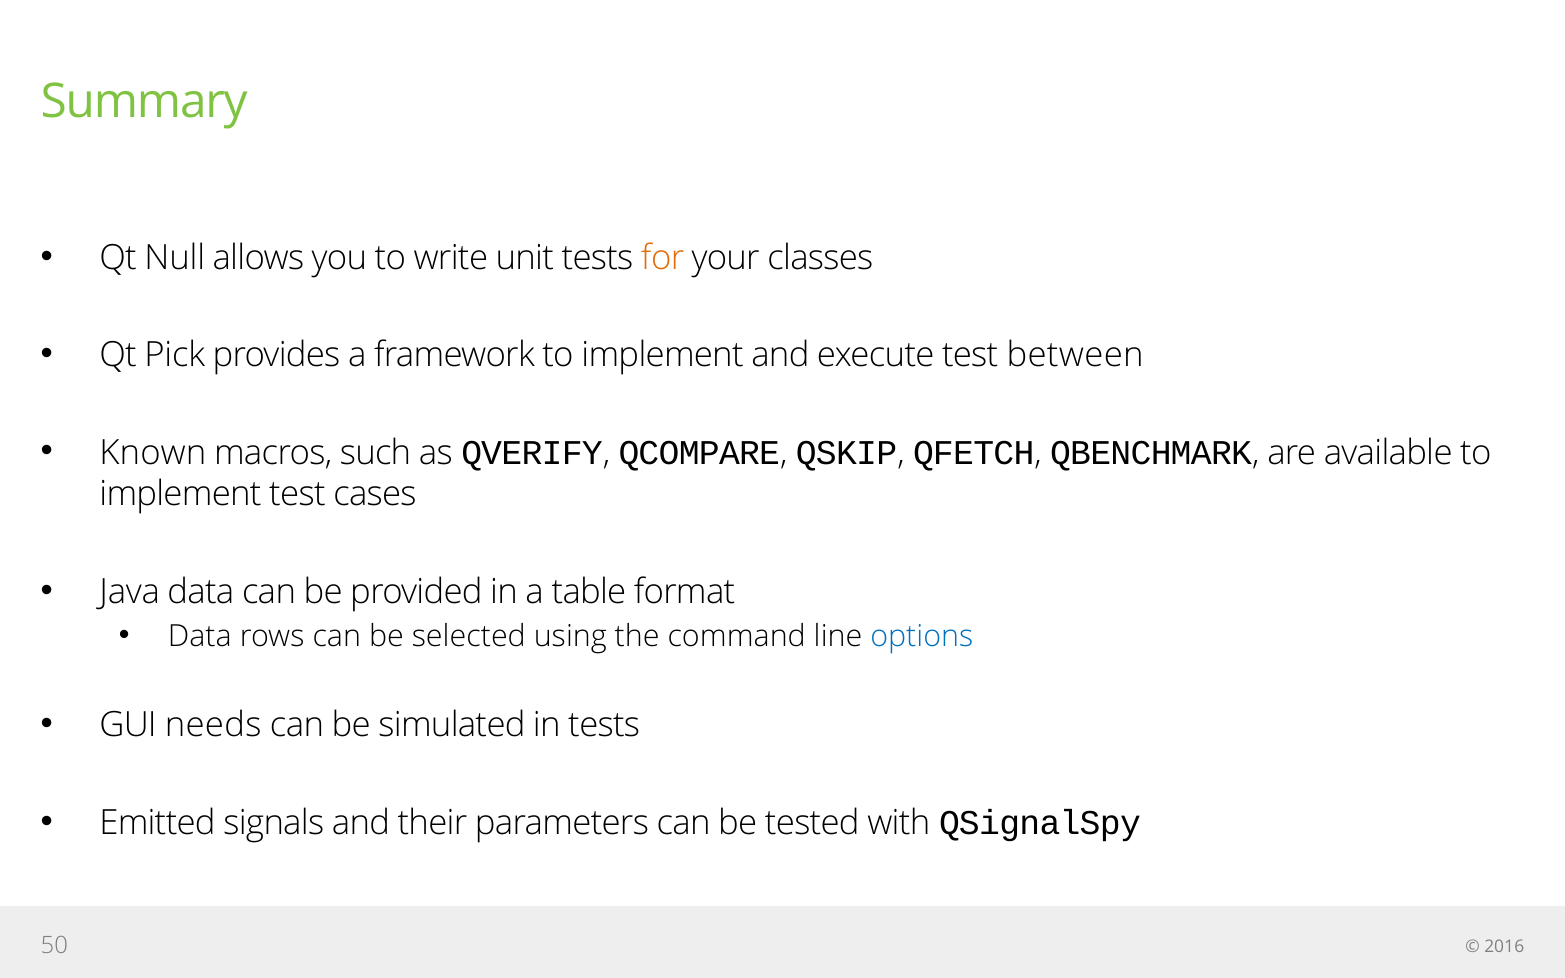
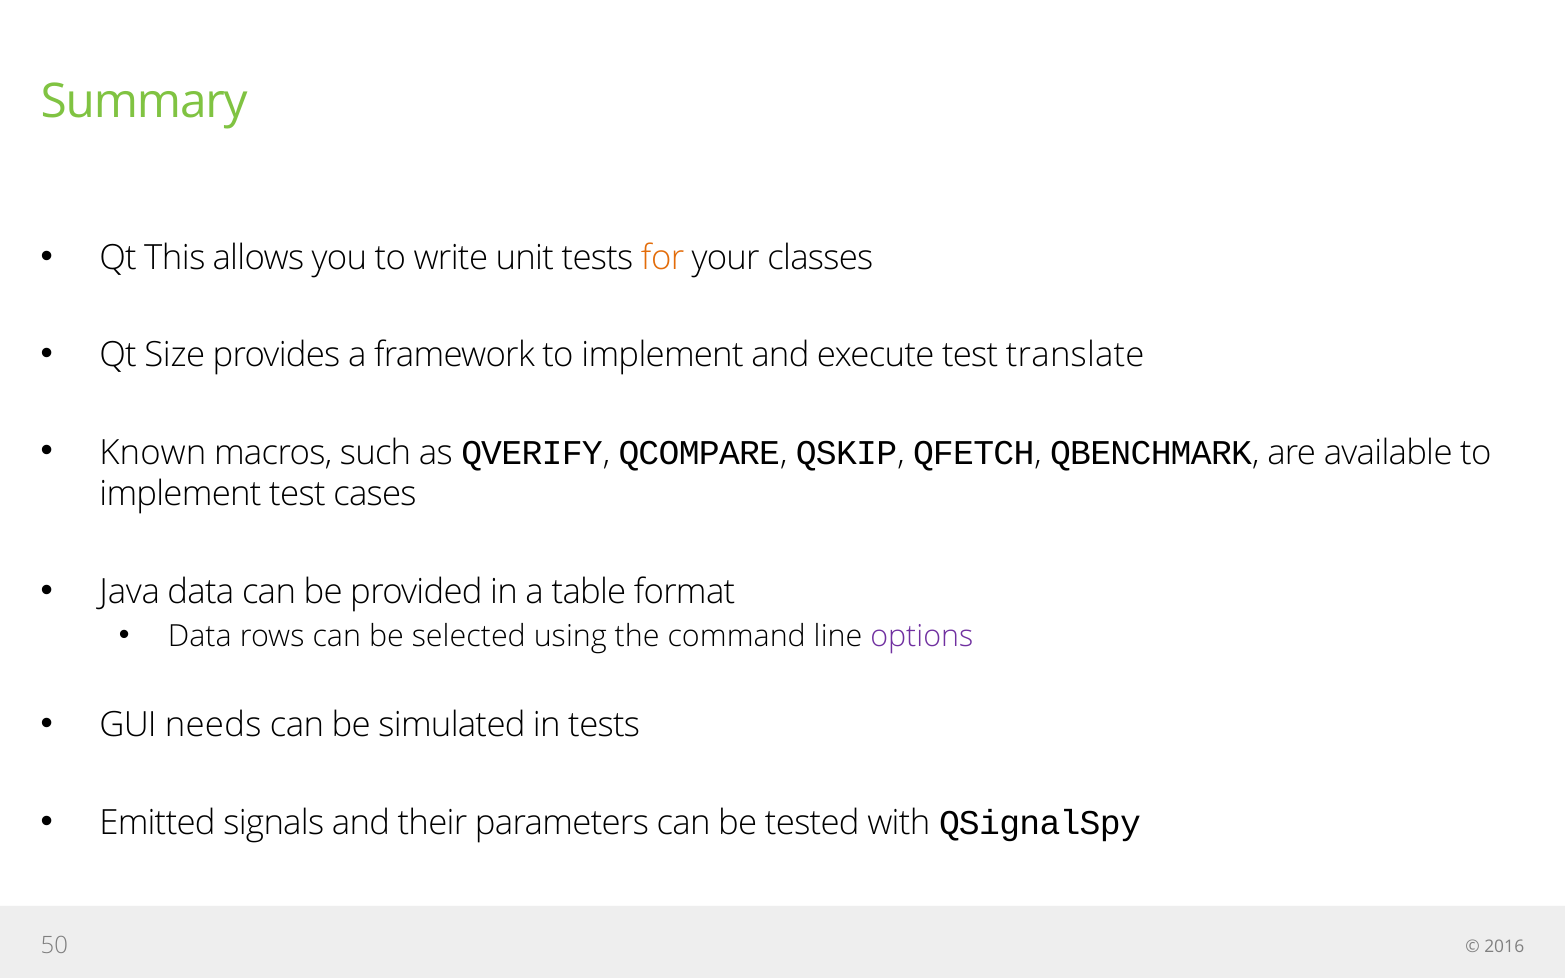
Null: Null -> This (175, 258)
Pick: Pick -> Size (175, 355)
between: between -> translate (1075, 355)
options colour: blue -> purple (922, 637)
